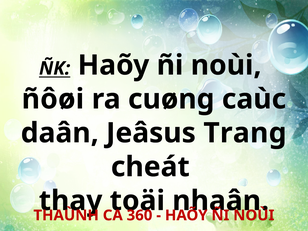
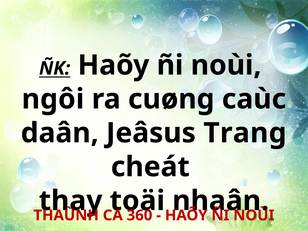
ñôøi: ñôøi -> ngôi (53, 99)
